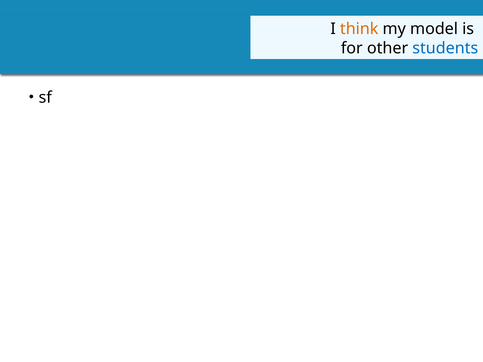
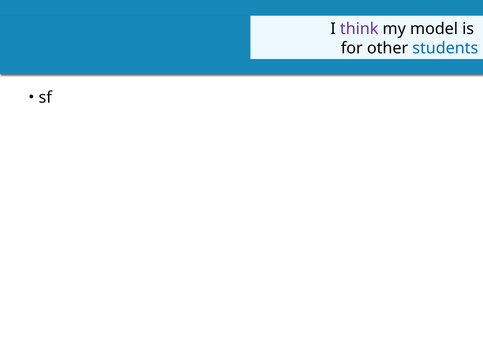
think colour: orange -> purple (359, 29)
